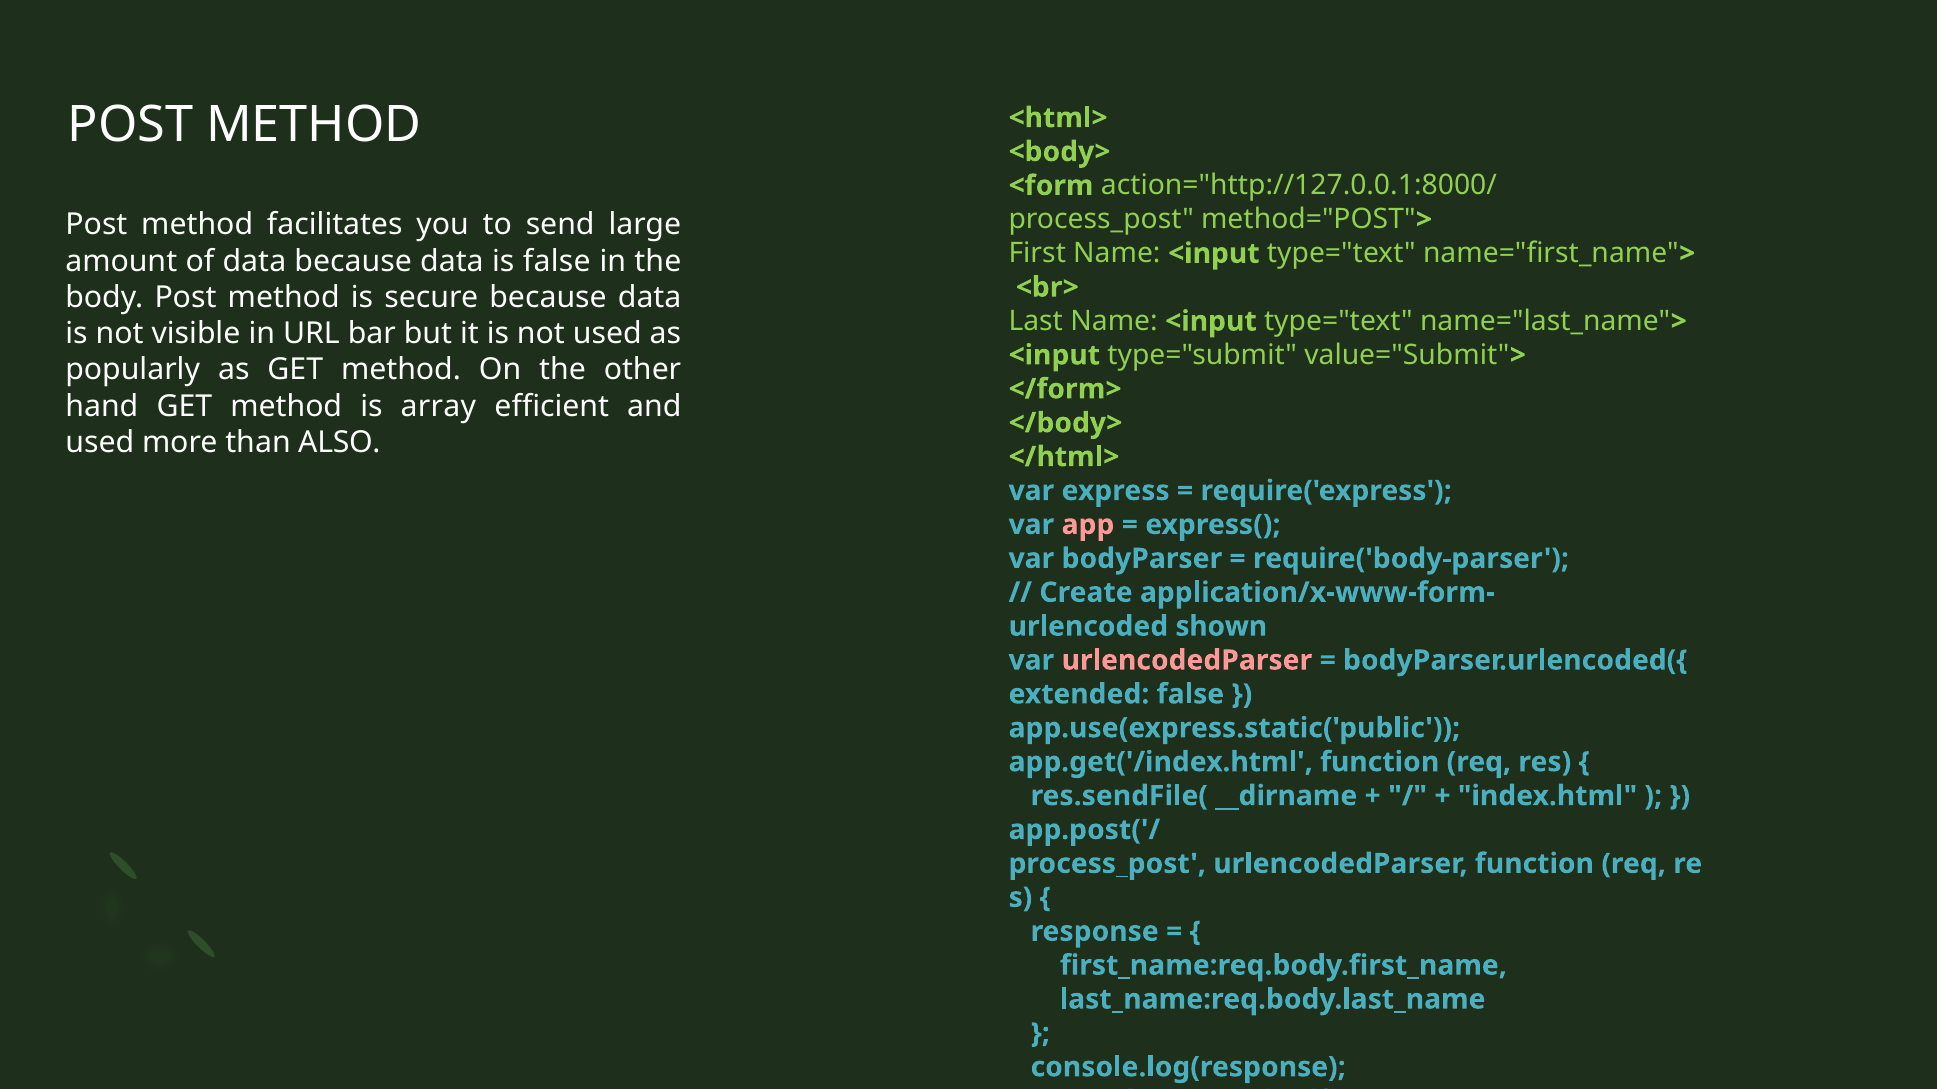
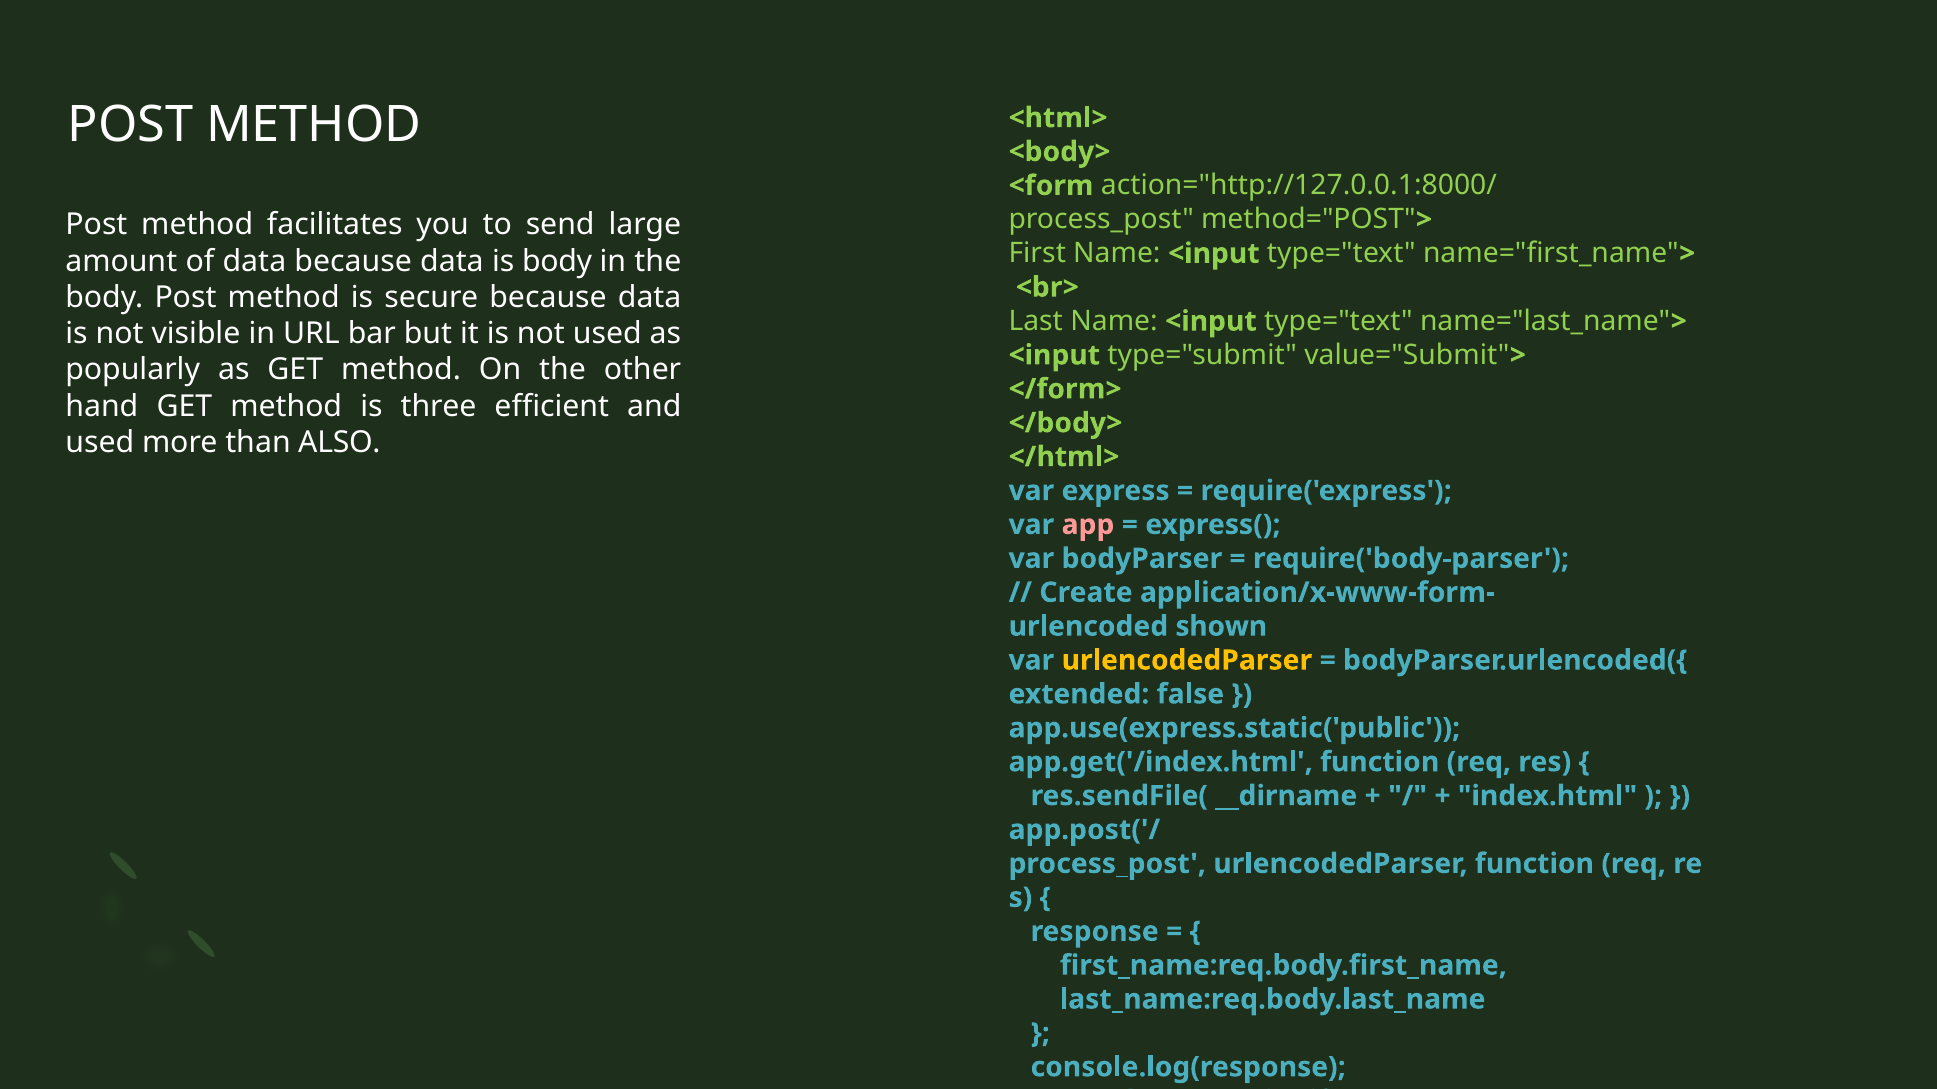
is false: false -> body (557, 261)
array: array -> three (439, 407)
urlencodedParser colour: pink -> yellow (1187, 661)
